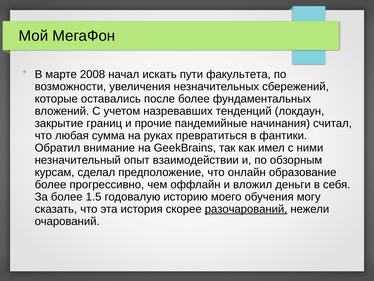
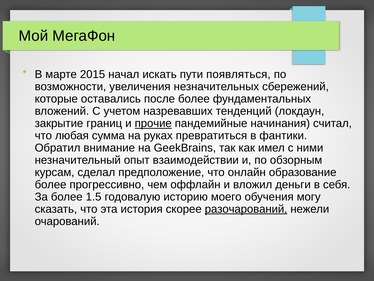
2008: 2008 -> 2015 (93, 74)
факультета: факультета -> появляться (238, 74)
прочие underline: none -> present (153, 123)
